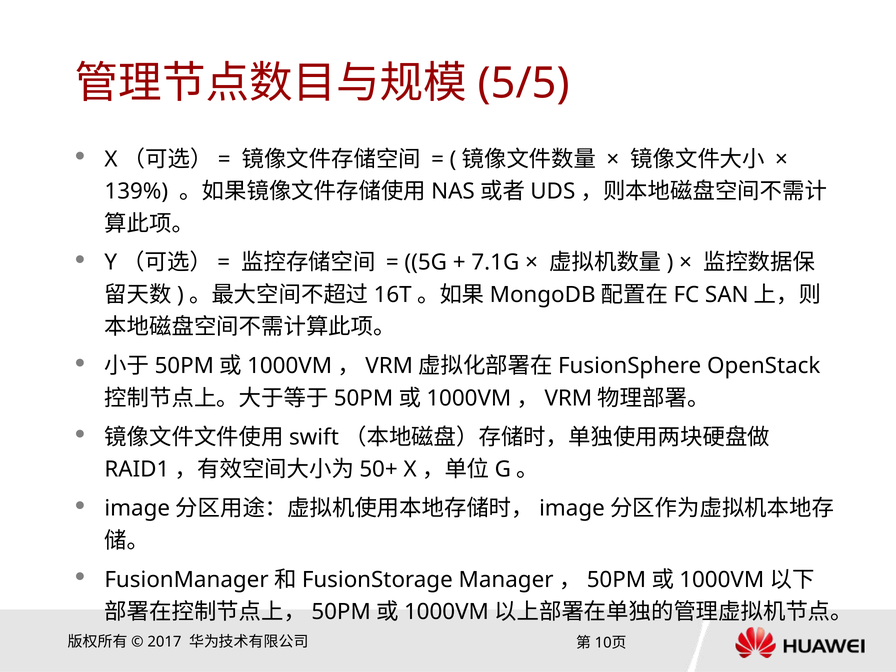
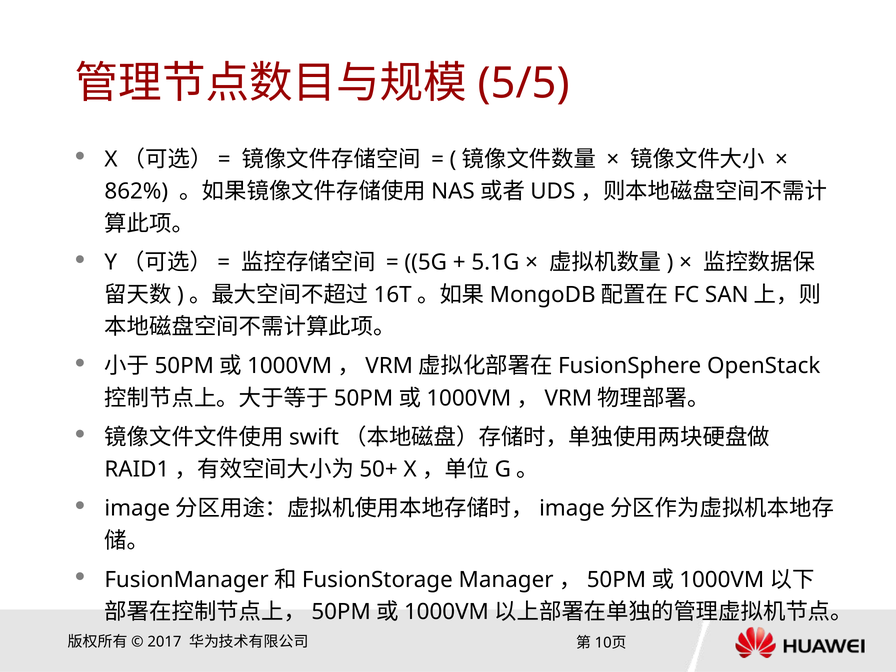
139%: 139% -> 862% (136, 191)
7.1G: 7.1G -> 5.1G (495, 263)
